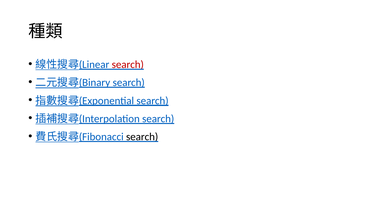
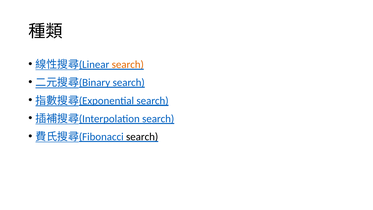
search colour: red -> orange (128, 65)
